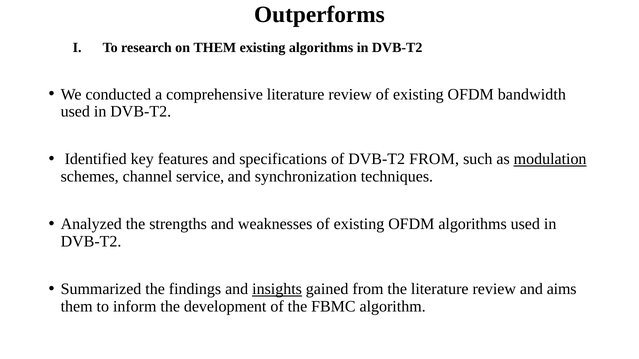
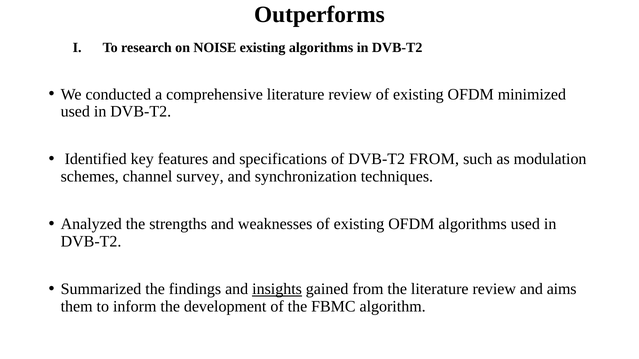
on THEM: THEM -> NOISE (215, 48)
bandwidth: bandwidth -> minimized (532, 94)
modulation underline: present -> none (550, 159)
service: service -> survey (200, 177)
